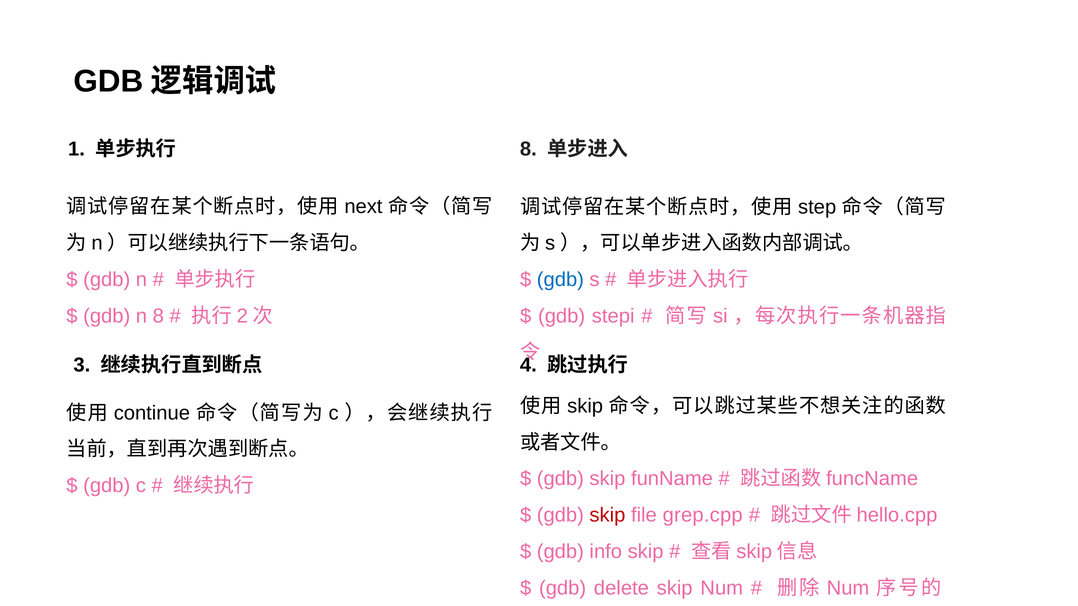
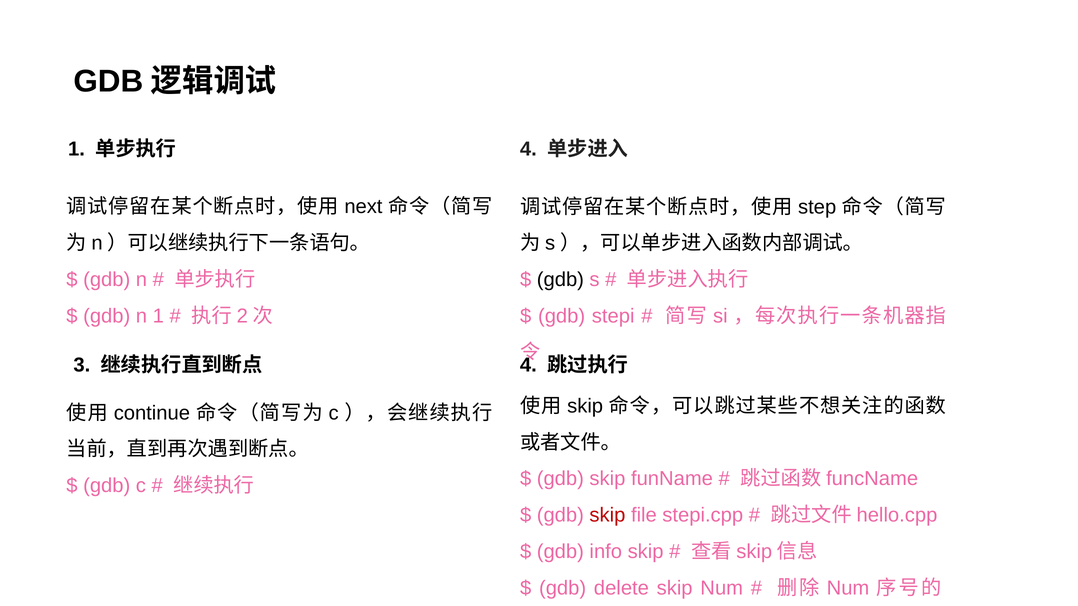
8: 8 -> 4 (528, 149)
gdb colour: blue -> black (560, 280)
n 8: 8 -> 1 (158, 316)
grep.cpp: grep.cpp -> stepi.cpp (703, 515)
